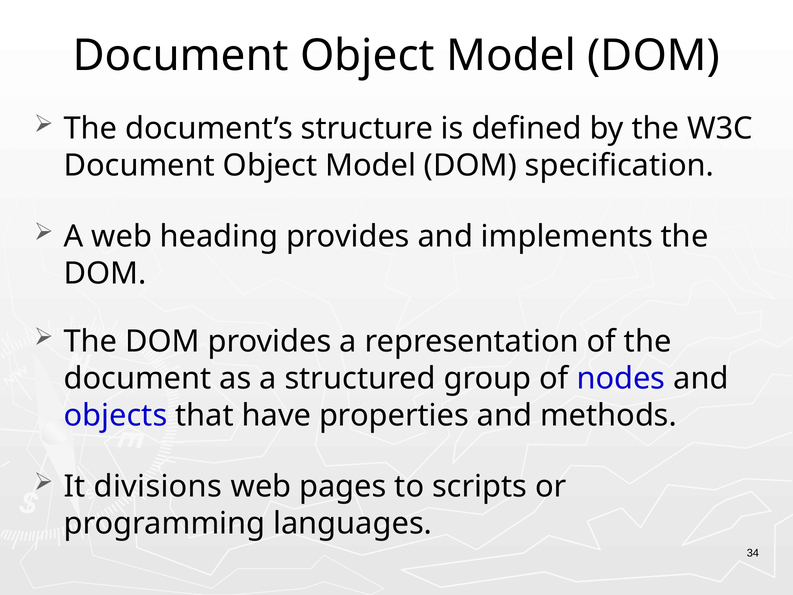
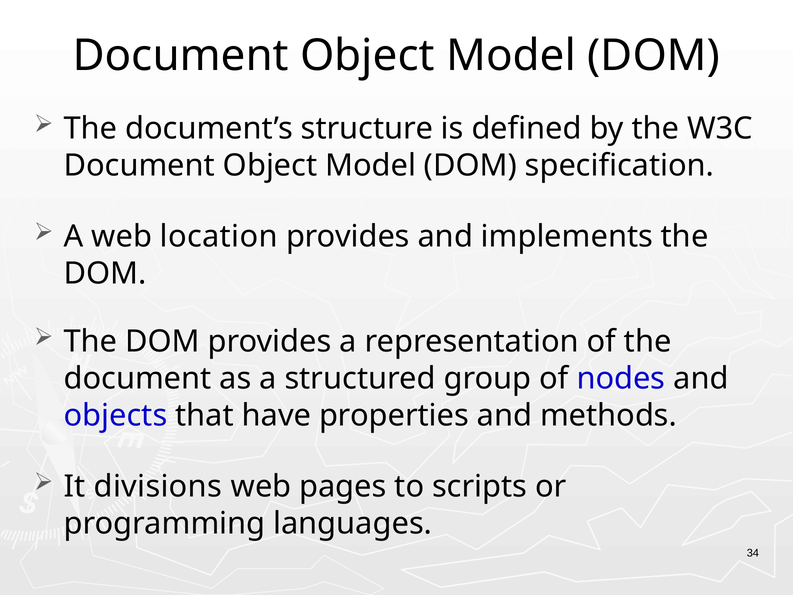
heading: heading -> location (219, 236)
